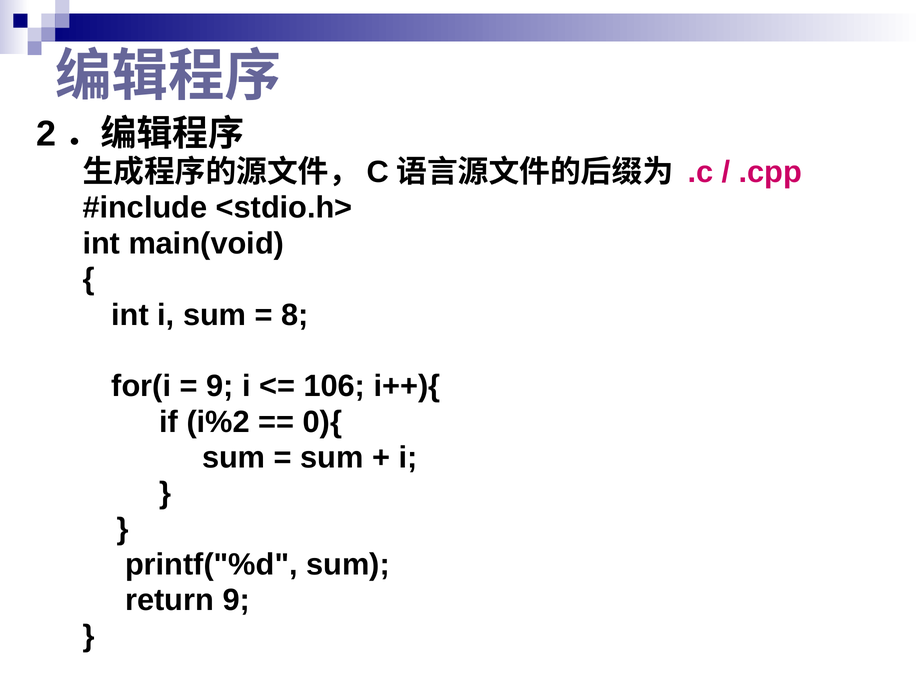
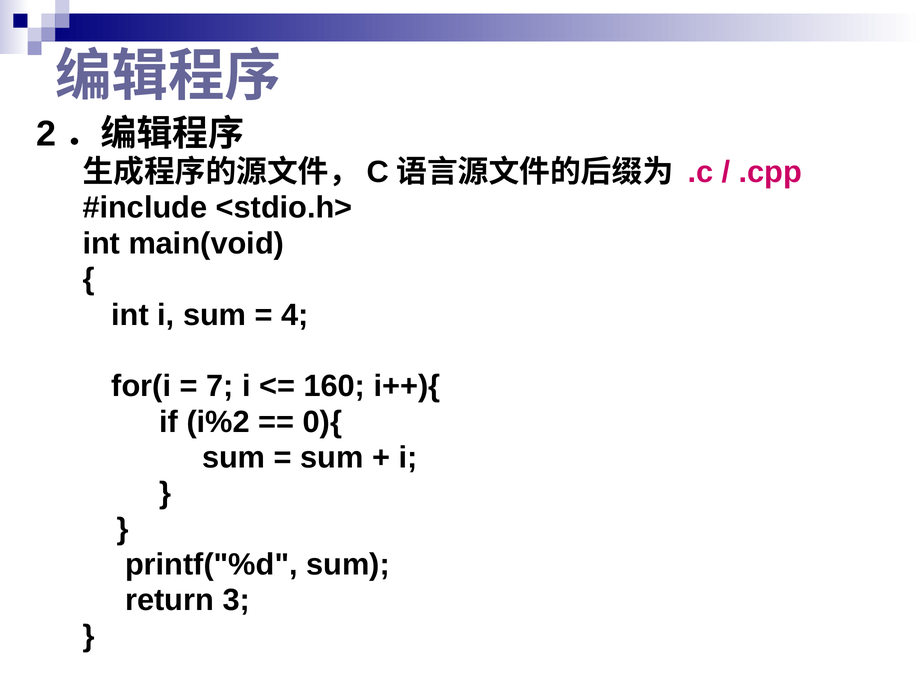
8: 8 -> 4 (295, 315)
9: 9 -> 7 (220, 386)
106: 106 -> 160 (334, 386)
return 9: 9 -> 3 (236, 600)
